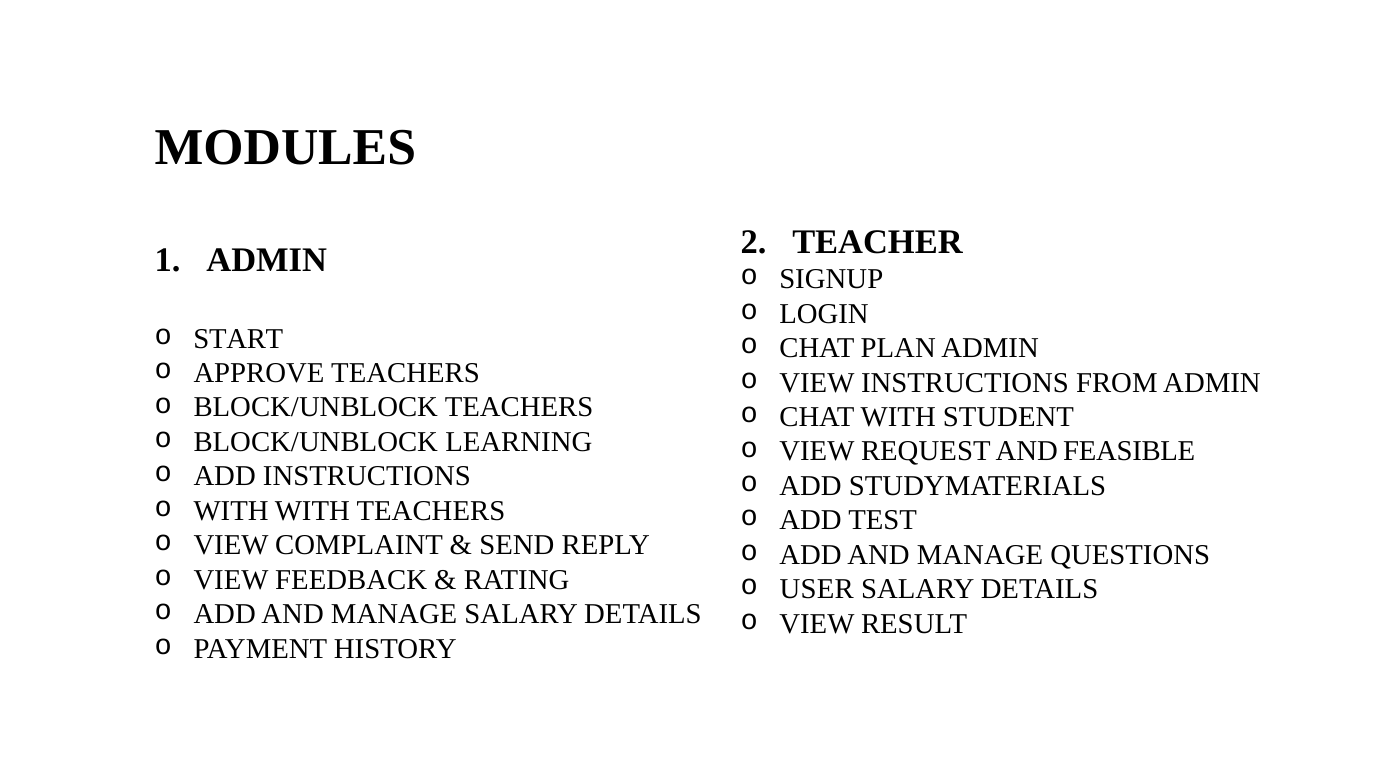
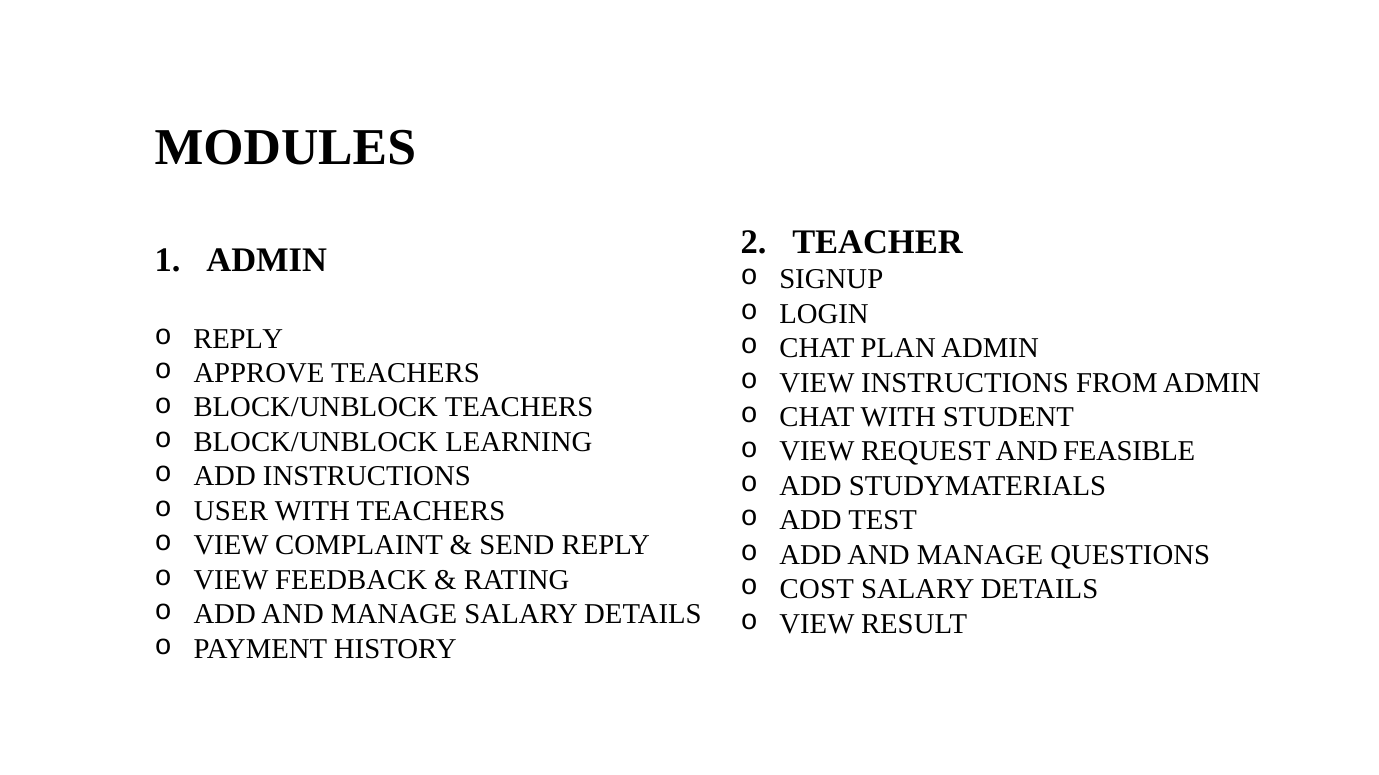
START: START -> REPLY (238, 339)
WITH: WITH -> USER (231, 511)
USER: USER -> COST (817, 590)
